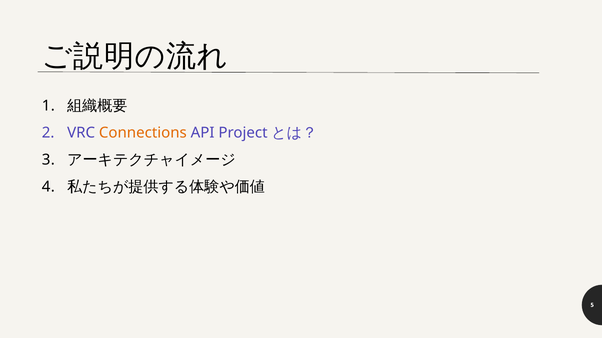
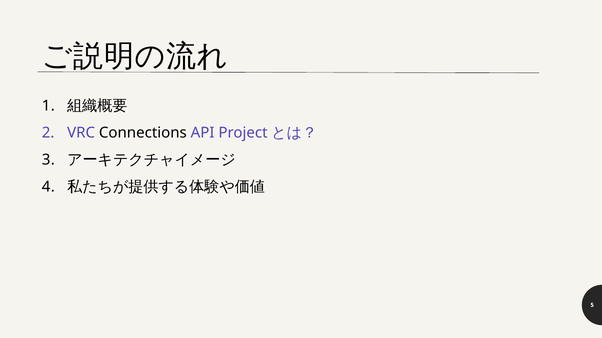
Connections colour: orange -> black (143, 133)
